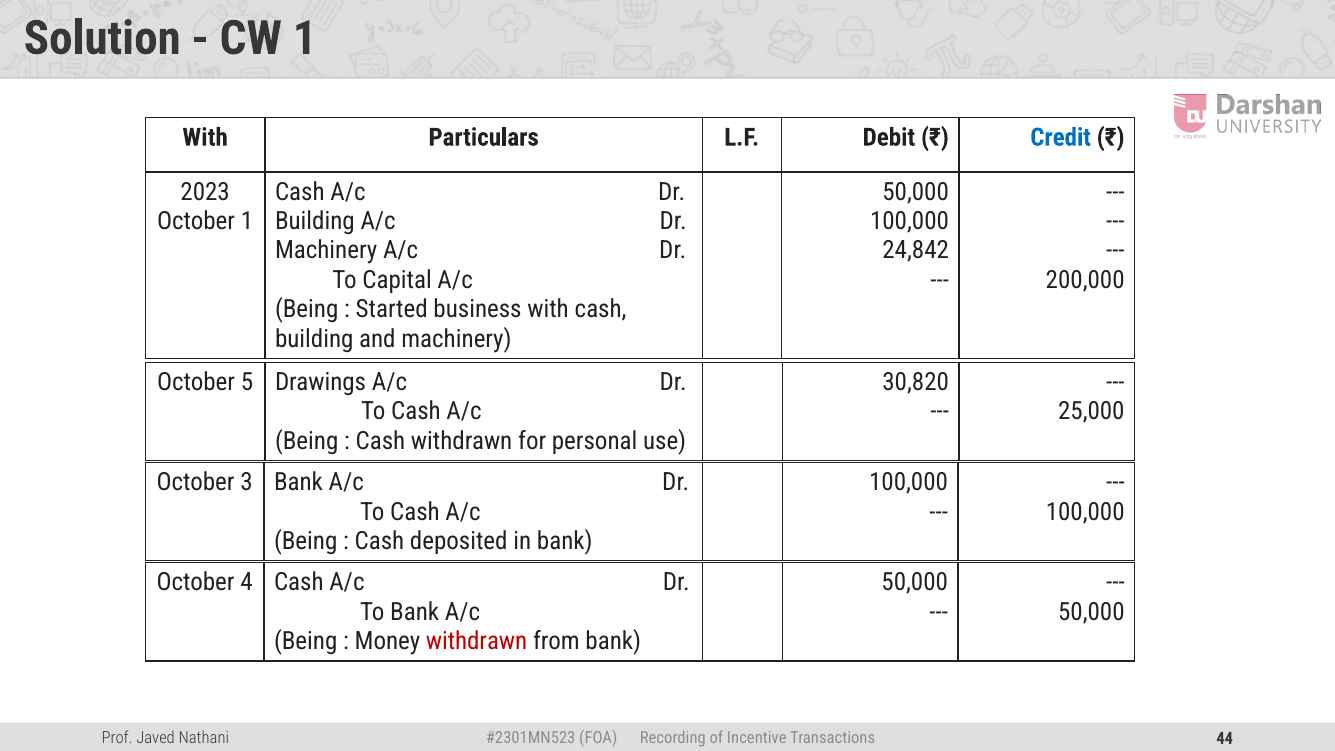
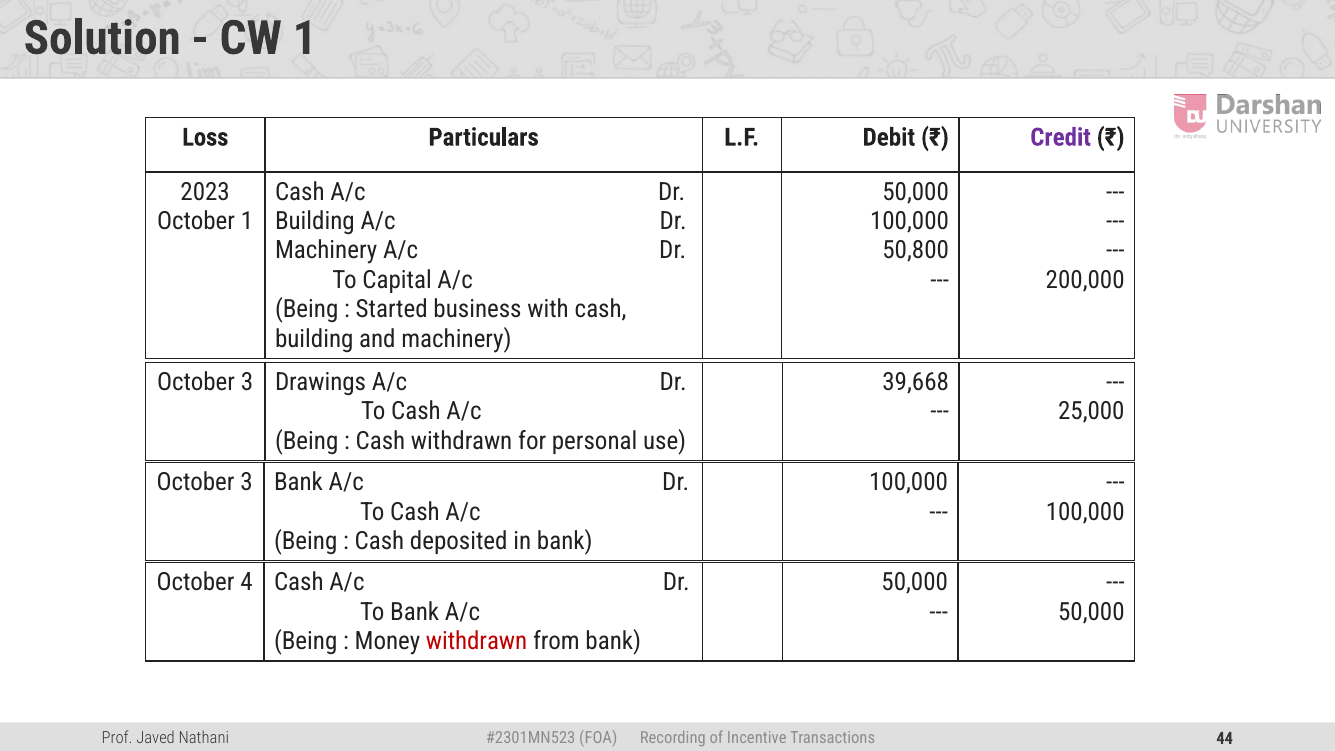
With: With -> Loss (205, 137)
Credit colour: blue -> purple (1061, 137)
24,842: 24,842 -> 50,800 (916, 251)
5: 5 -> 3 (247, 382)
30,820: 30,820 -> 39,668 (916, 382)
